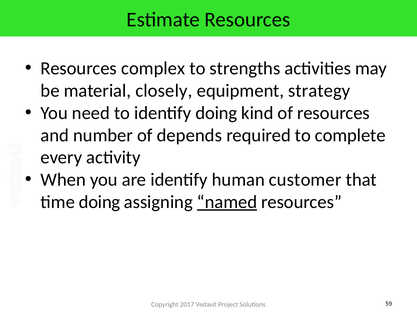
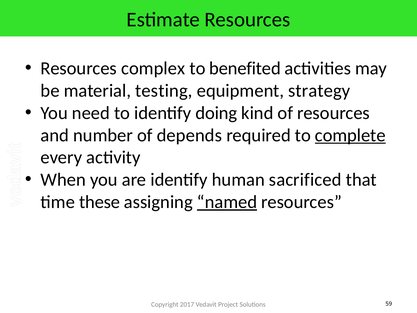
strengths: strengths -> benefited (245, 68)
closely: closely -> testing (164, 91)
complete underline: none -> present (350, 135)
customer: customer -> sacrificed (305, 180)
time doing: doing -> these (100, 202)
